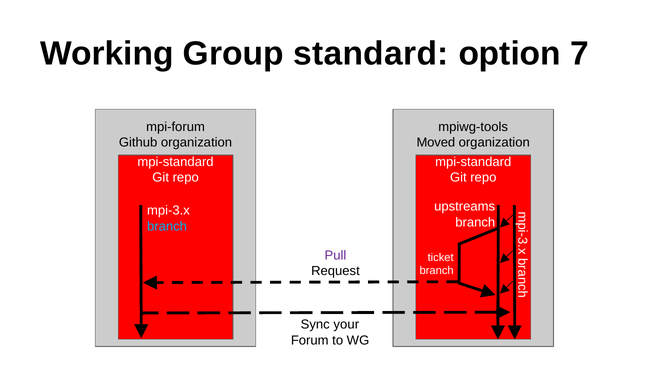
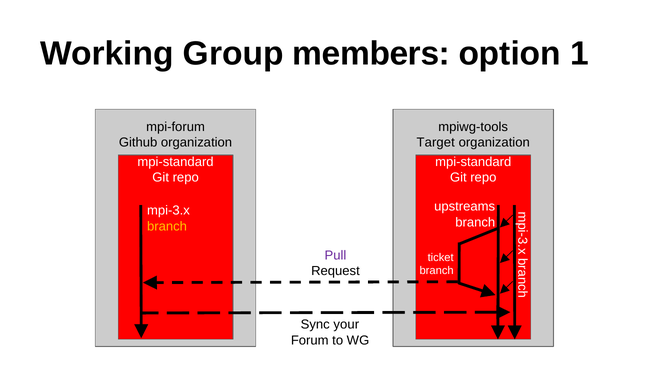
standard: standard -> members (371, 54)
7: 7 -> 1 (579, 54)
Moved: Moved -> Target (436, 143)
branch colour: light blue -> yellow (167, 227)
